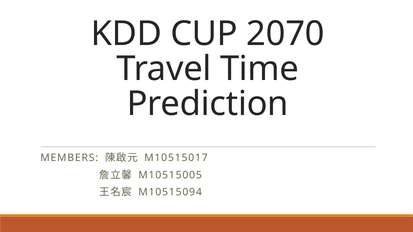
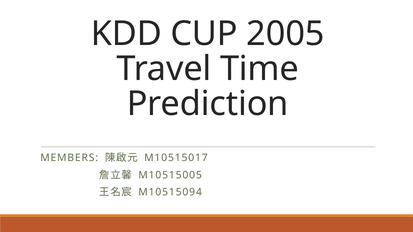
2070: 2070 -> 2005 (285, 34)
